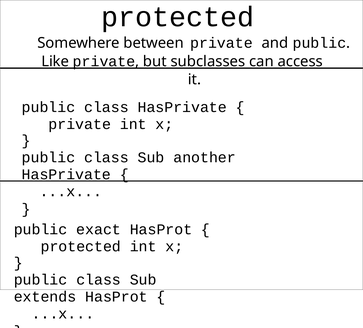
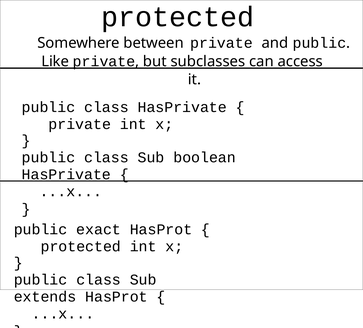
another: another -> boolean (205, 157)
